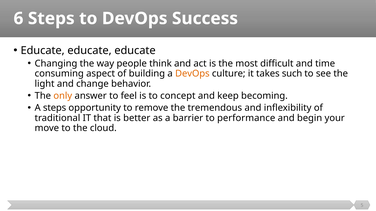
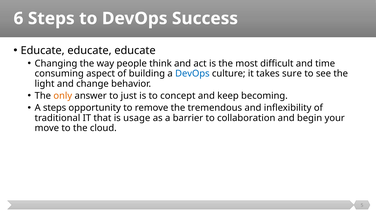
DevOps colour: orange -> blue (192, 74)
such: such -> sure (292, 74)
feel: feel -> just (129, 96)
better: better -> usage (137, 118)
performance: performance -> collaboration (246, 118)
